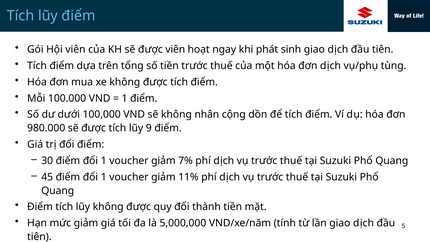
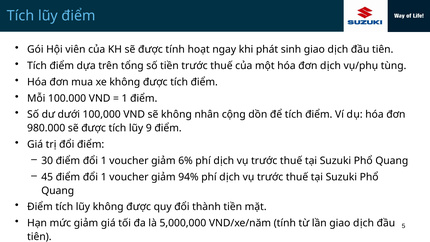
được viên: viên -> tính (175, 49)
7%: 7% -> 6% (185, 161)
11%: 11% -> 94% (188, 177)
